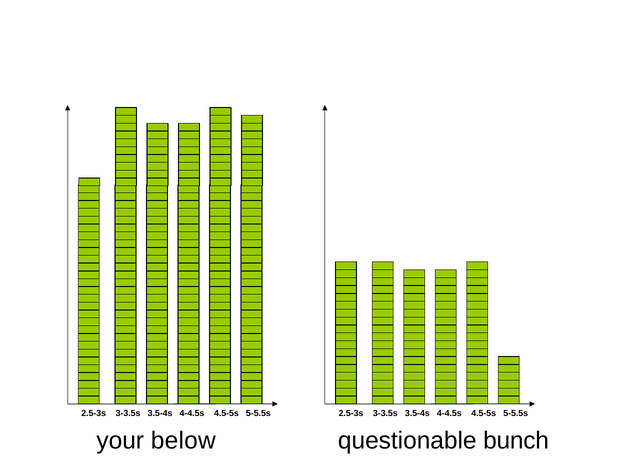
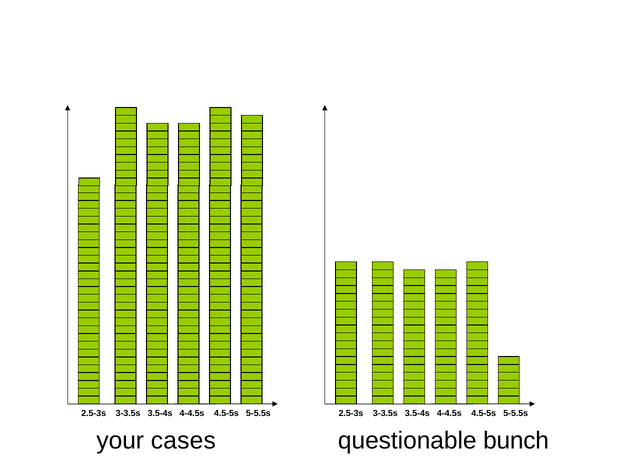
below: below -> cases (183, 440)
